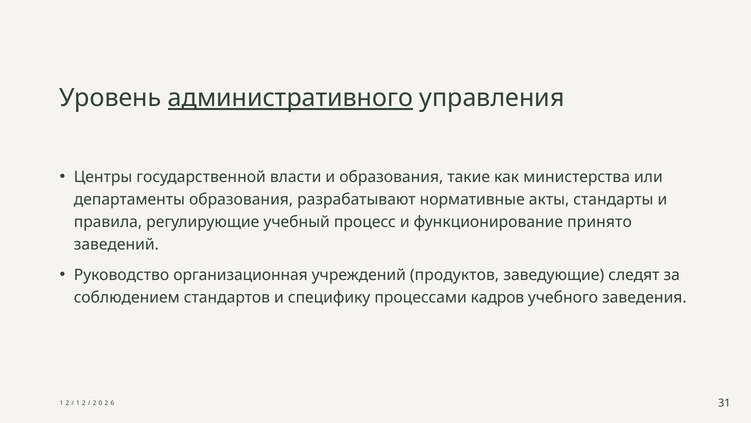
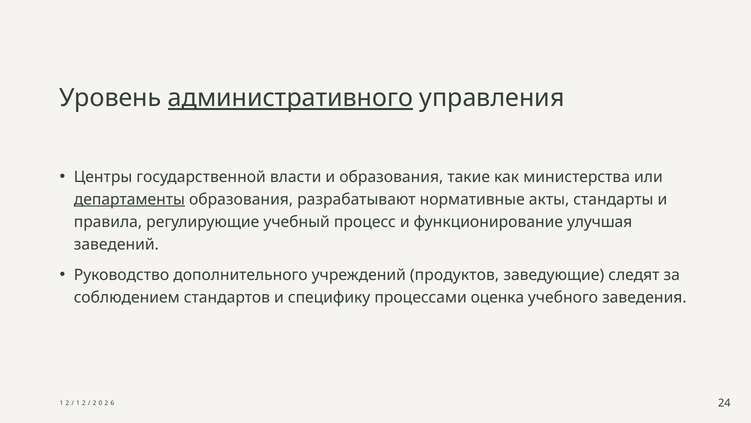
департаменты underline: none -> present (129, 199)
принято: принято -> улучшая (600, 222)
организационная: организационная -> дополнительного (240, 275)
кадров: кадров -> оценка (497, 297)
31: 31 -> 24 (724, 403)
